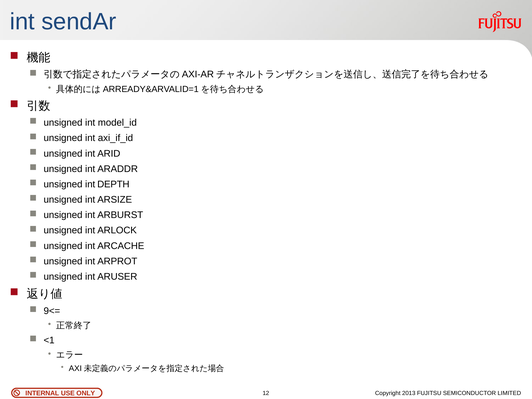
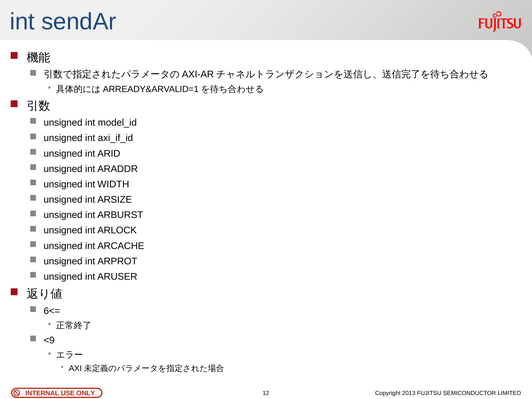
DEPTH: DEPTH -> WIDTH (113, 184)
9<=: 9<= -> 6<= (52, 311)
<1: <1 -> <9 (49, 340)
